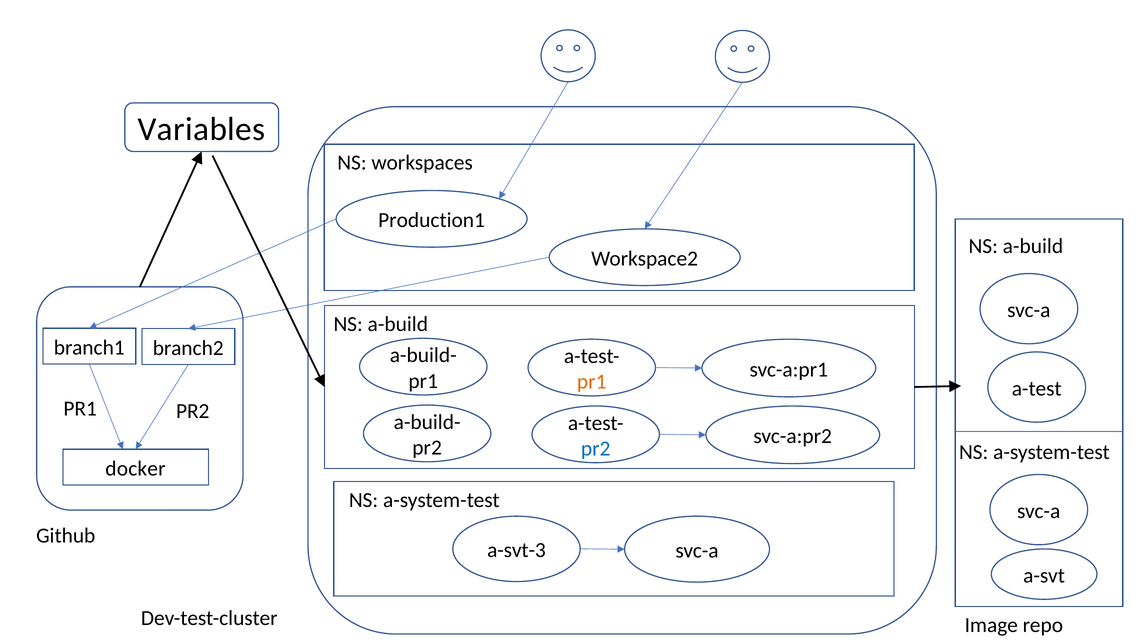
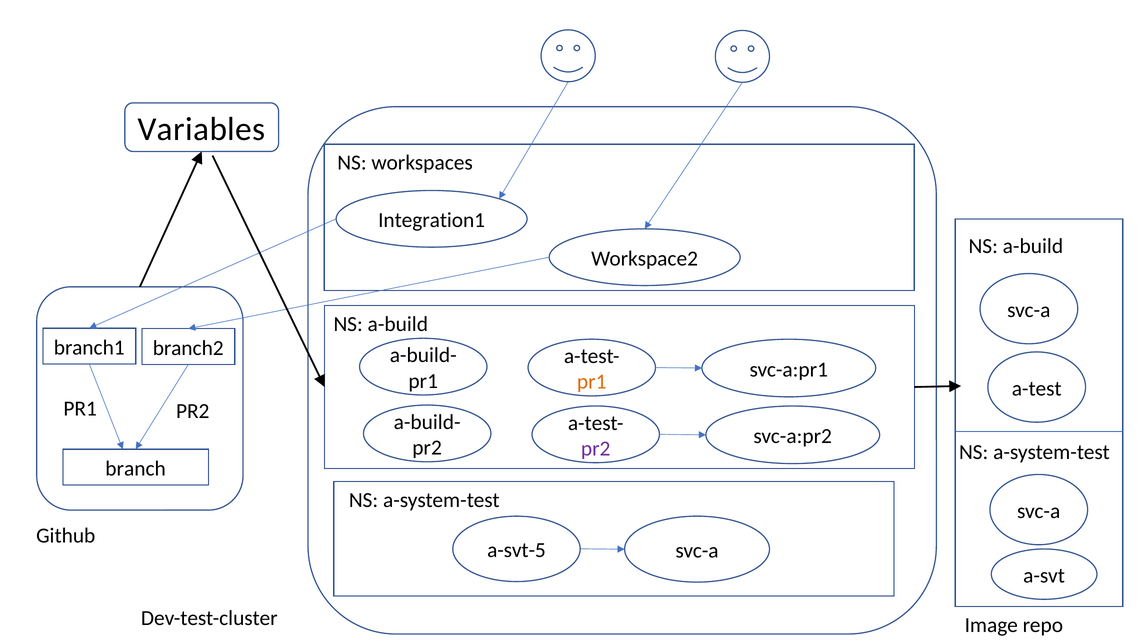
Production1: Production1 -> Integration1 (432, 220)
pr2 colour: blue -> purple (596, 449)
docker: docker -> branch (136, 469)
a-svt-3: a-svt-3 -> a-svt-5 (516, 550)
